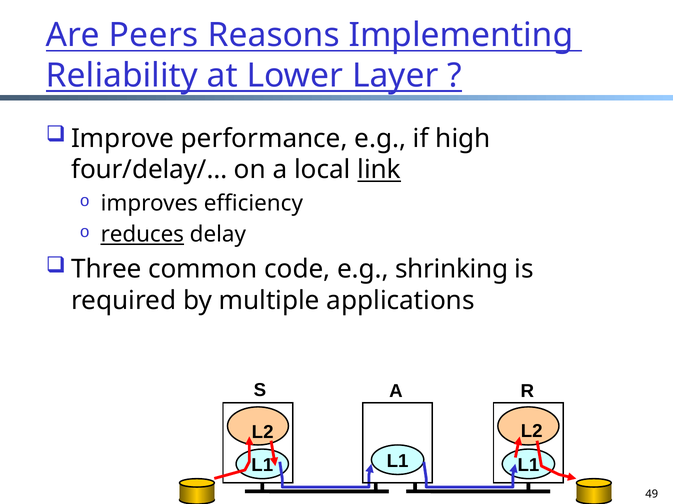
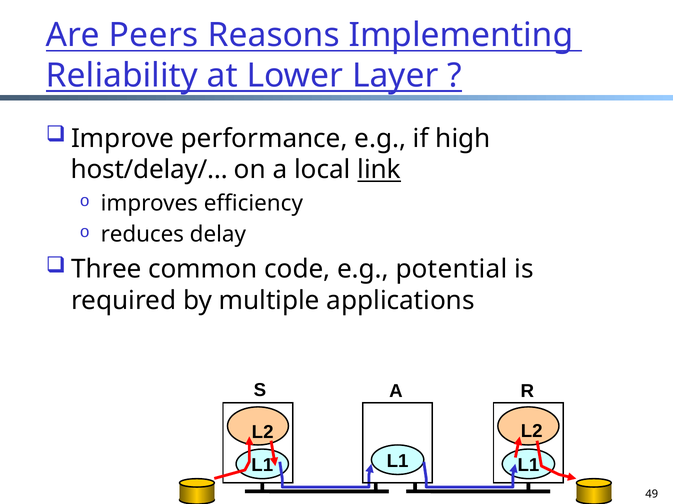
four/delay/…: four/delay/… -> host/delay/… (149, 170)
reduces underline: present -> none (142, 235)
shrinking: shrinking -> potential (452, 270)
